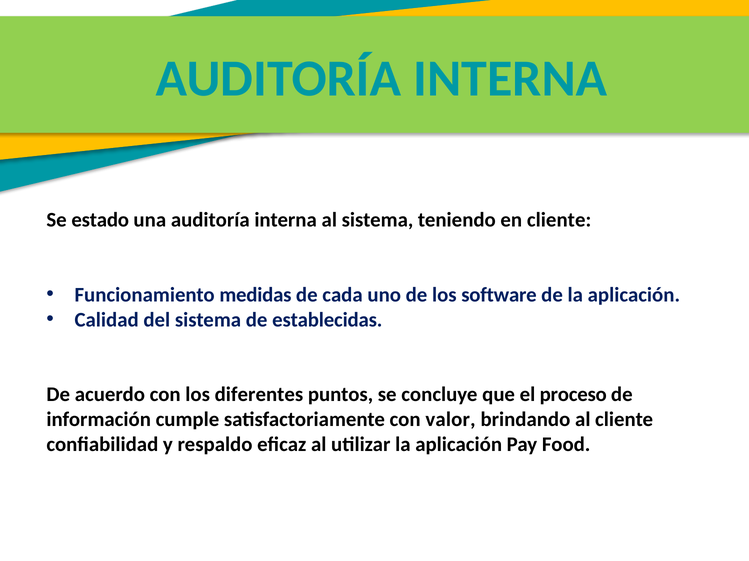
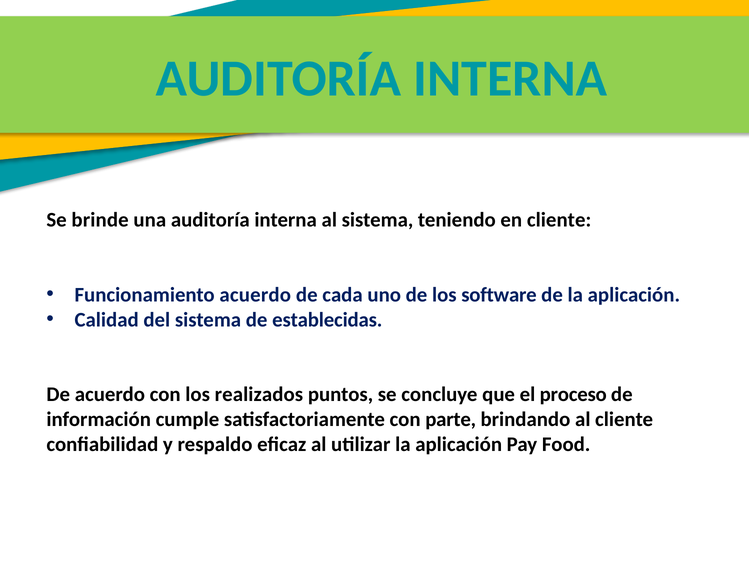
estado: estado -> brinde (100, 220)
Funcionamiento medidas: medidas -> acuerdo (255, 295)
diferentes: diferentes -> realizados (259, 395)
valor: valor -> parte (451, 420)
